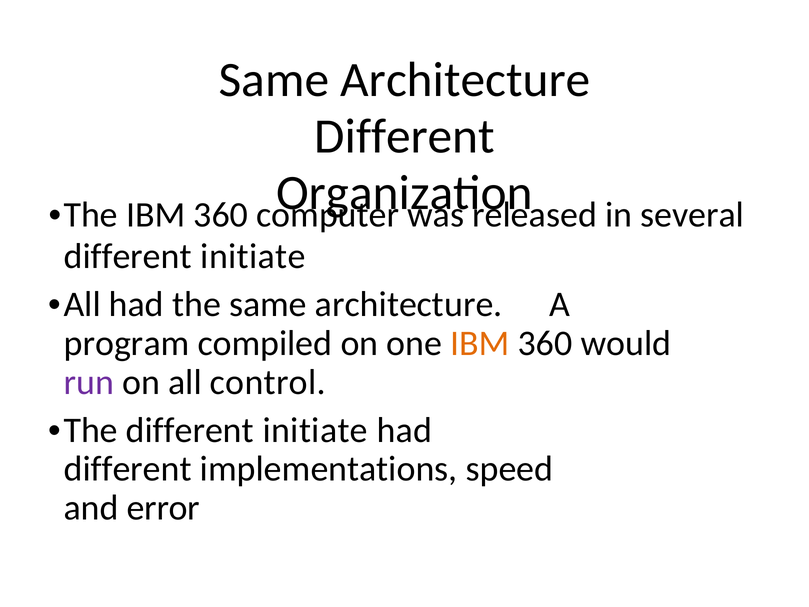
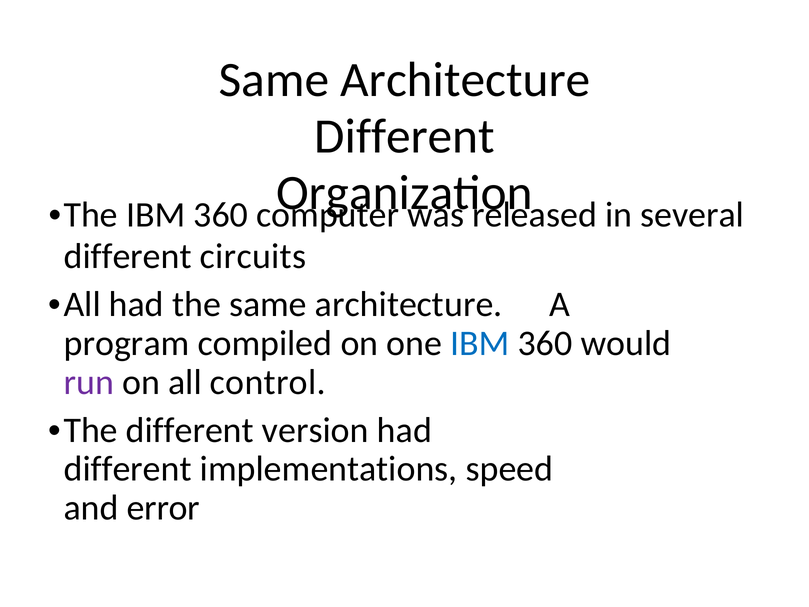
initiate: initiate -> circuits (253, 256)
IBM colour: orange -> blue (480, 343)
The different initiate: initiate -> version (315, 430)
